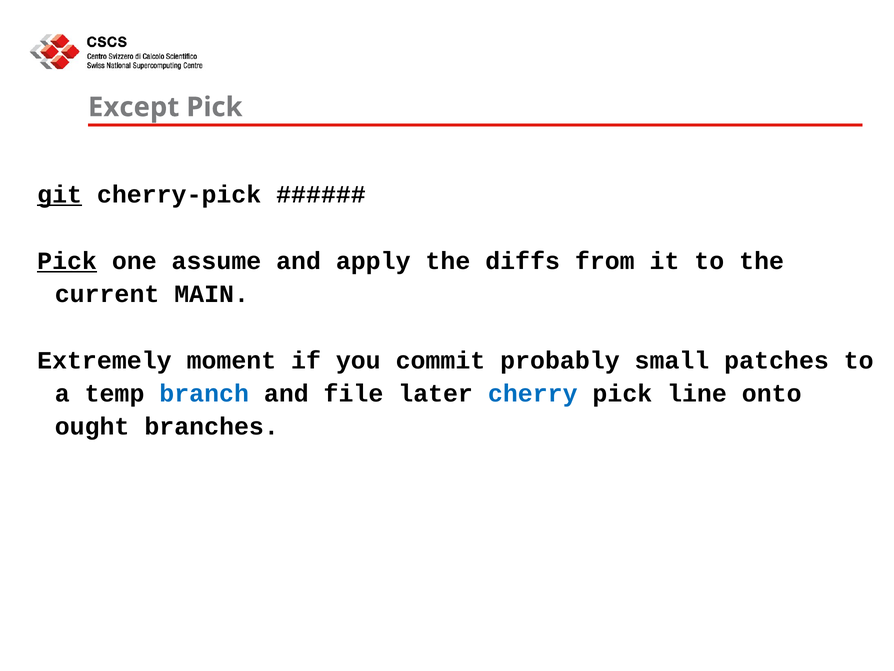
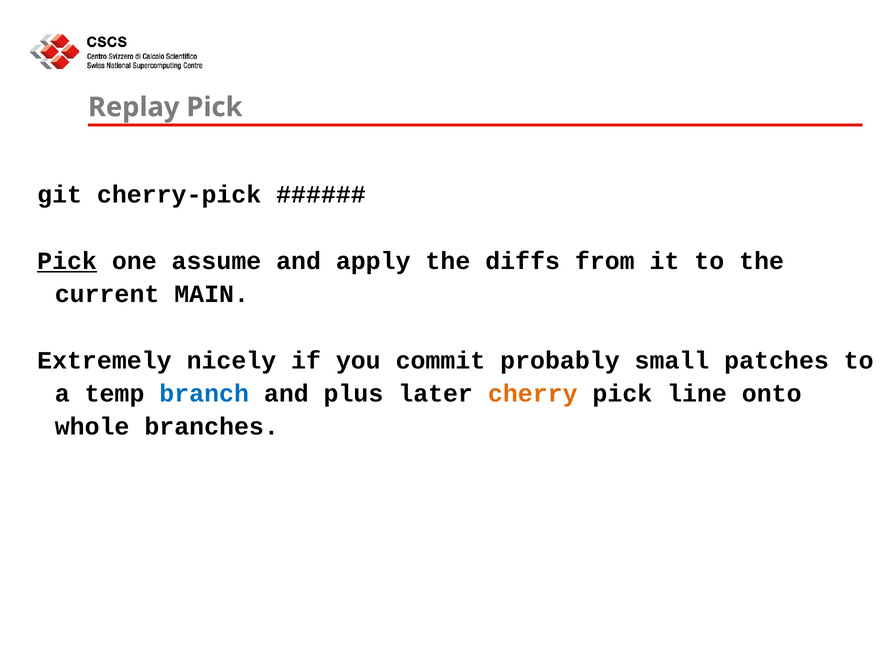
Except: Except -> Replay (134, 107)
git underline: present -> none (60, 195)
moment: moment -> nicely (231, 360)
file: file -> plus (353, 393)
cherry colour: blue -> orange (533, 393)
ought: ought -> whole (92, 426)
